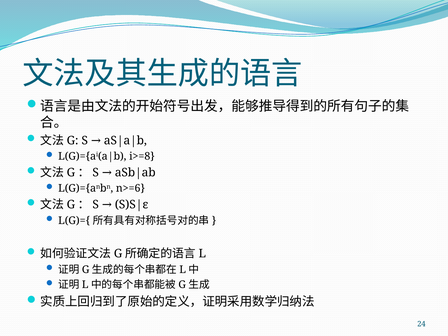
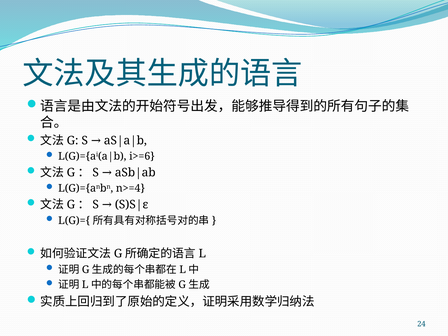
i>=8: i>=8 -> i>=6 (142, 156)
n>=6: n>=6 -> n>=4 (130, 188)
